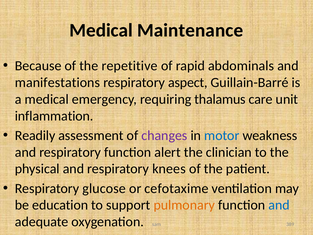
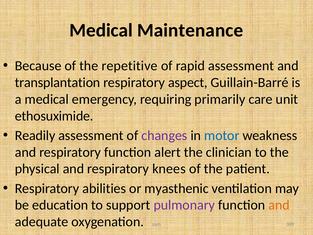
rapid abdominals: abdominals -> assessment (241, 66)
manifestations: manifestations -> transplantation (58, 82)
thalamus: thalamus -> primarily (220, 99)
inflammation: inflammation -> ethosuximide (54, 116)
glucose: glucose -> abilities (104, 188)
cefotaxime: cefotaxime -> myasthenic (177, 188)
pulmonary colour: orange -> purple (184, 205)
and colour: blue -> orange (279, 205)
